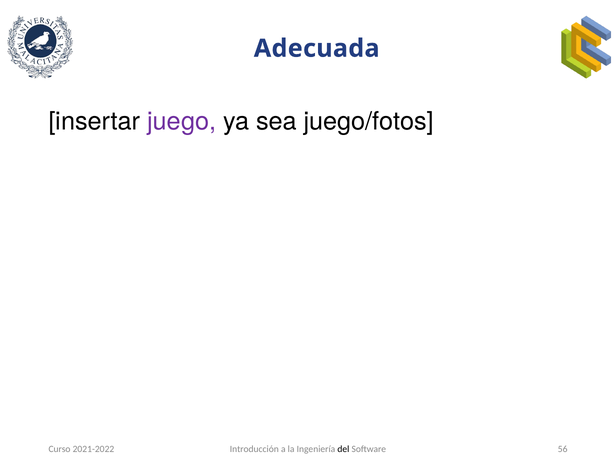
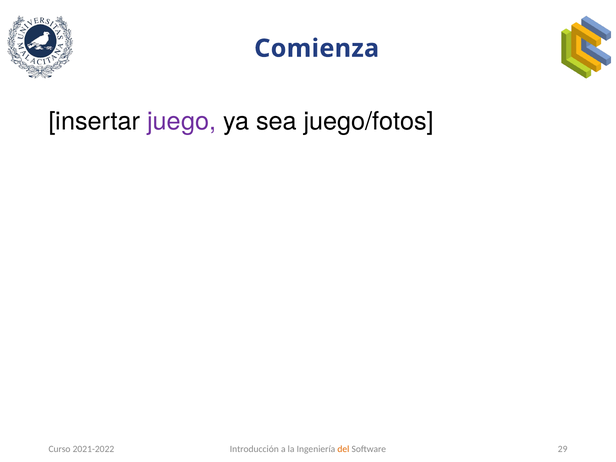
Adecuada: Adecuada -> Comienza (317, 48)
del colour: black -> orange (343, 449)
56: 56 -> 29 (563, 449)
